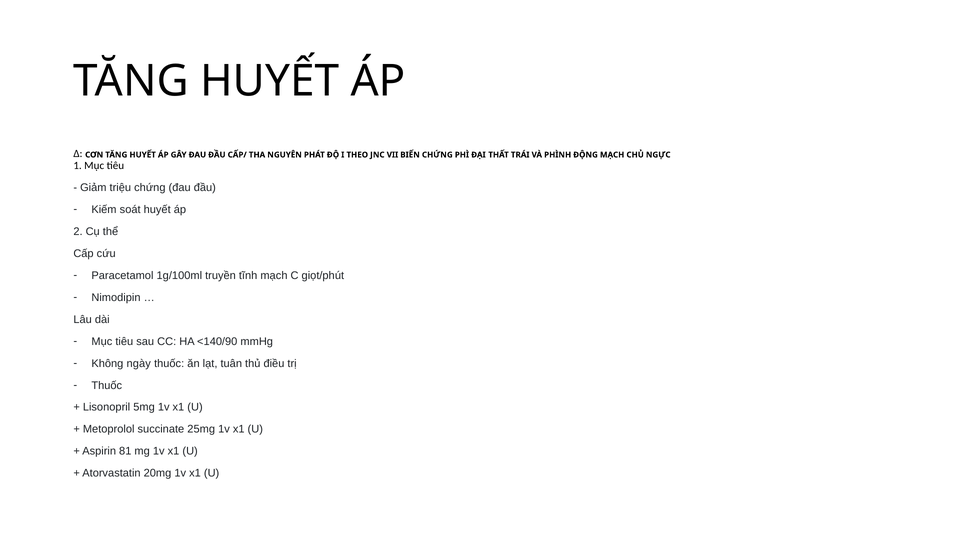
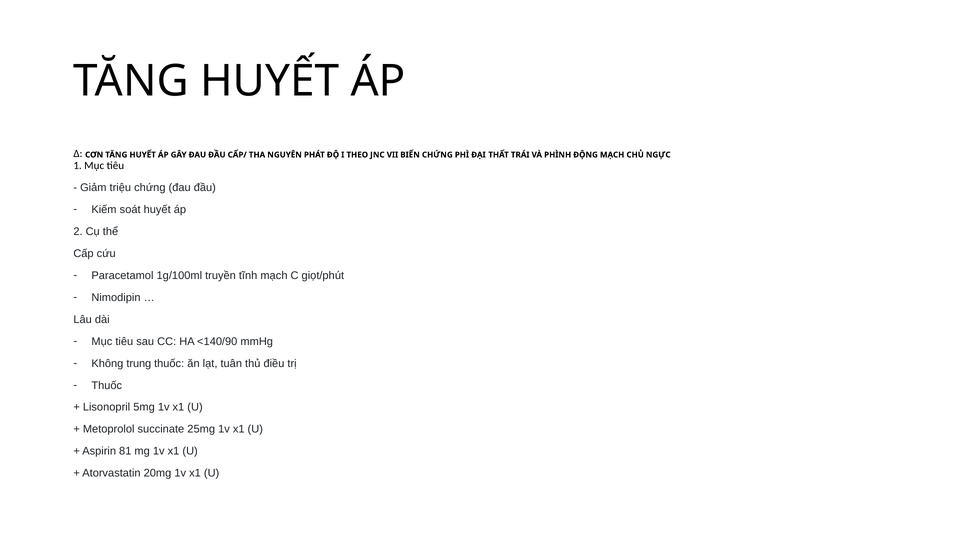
ngày: ngày -> trung (139, 363)
